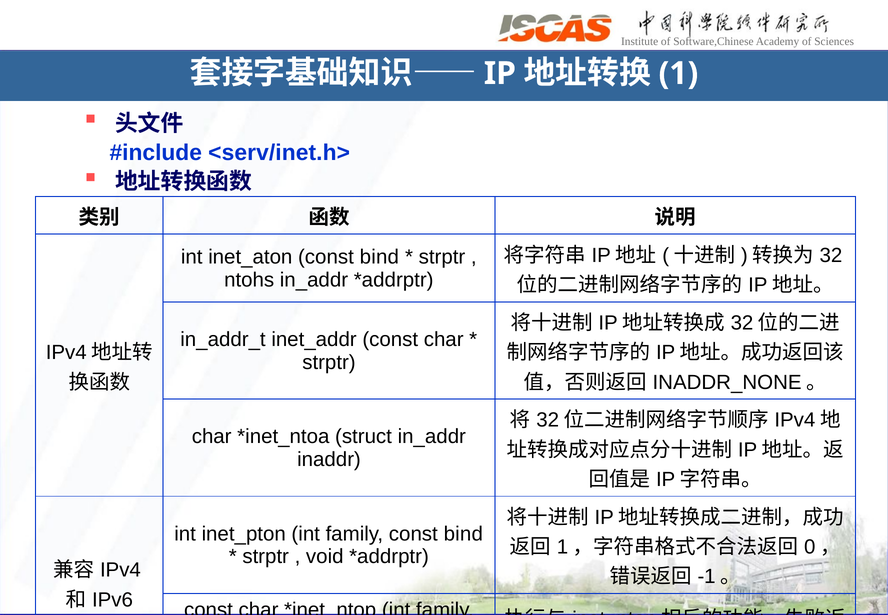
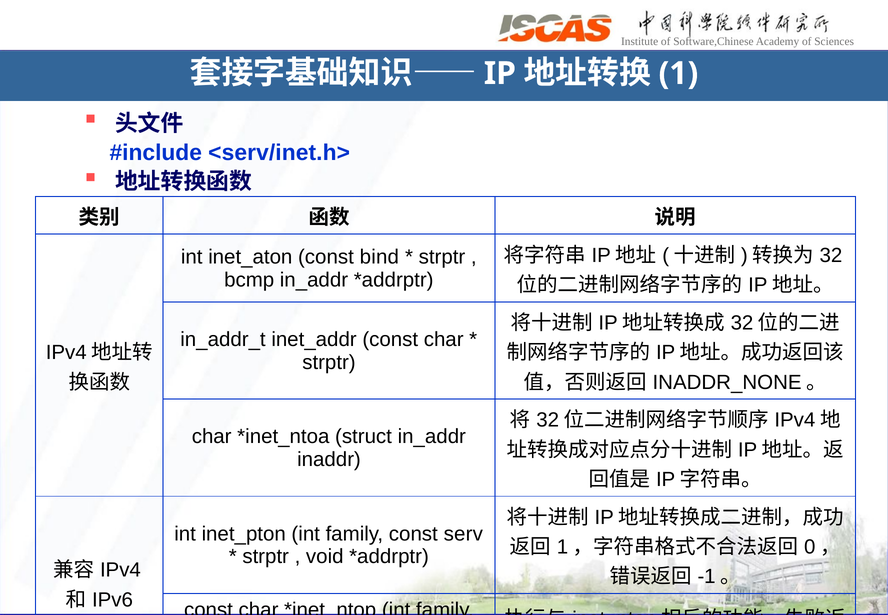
ntohs: ntohs -> bcmp (249, 280)
family const bind: bind -> serv (463, 534)
